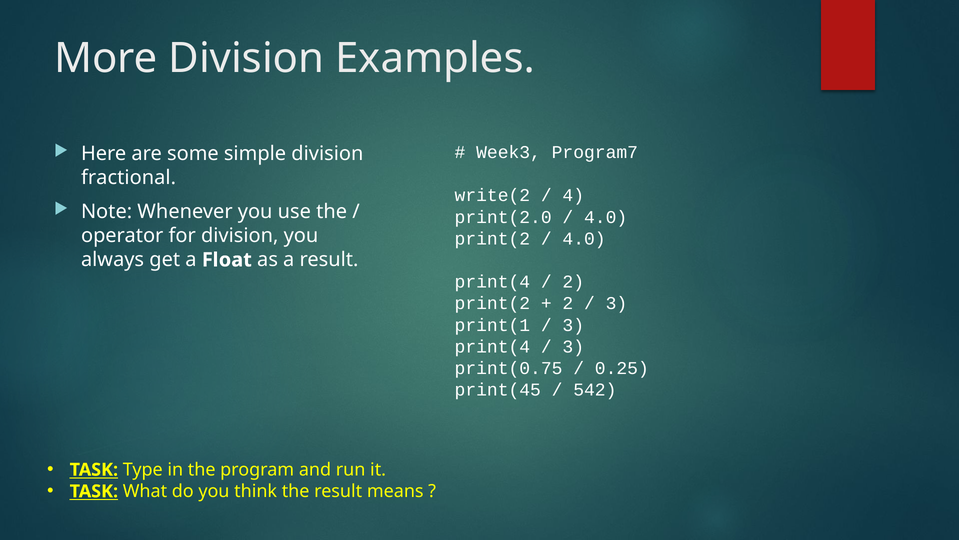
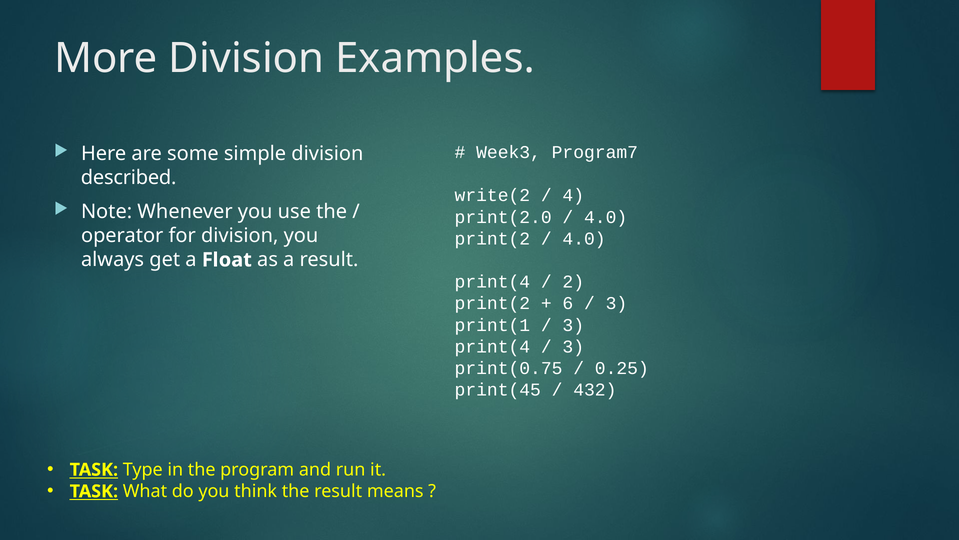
fractional: fractional -> described (129, 178)
2: 2 -> 6 (568, 303)
542: 542 -> 432 (595, 389)
